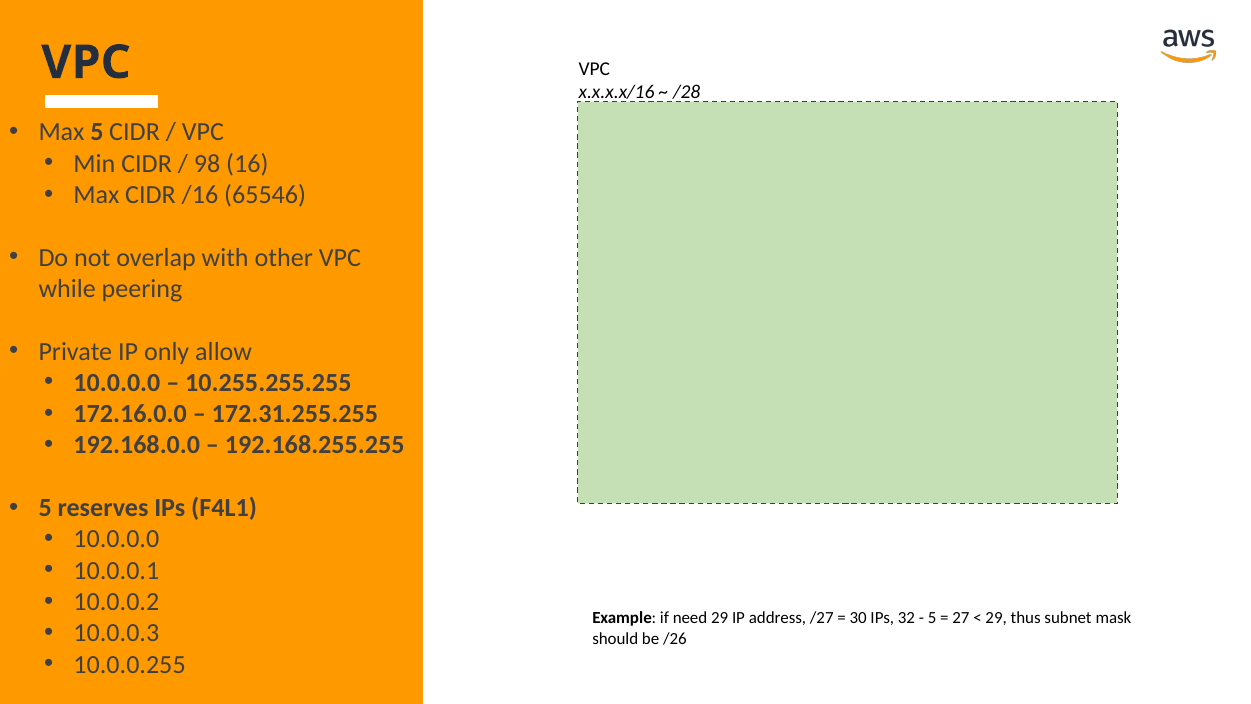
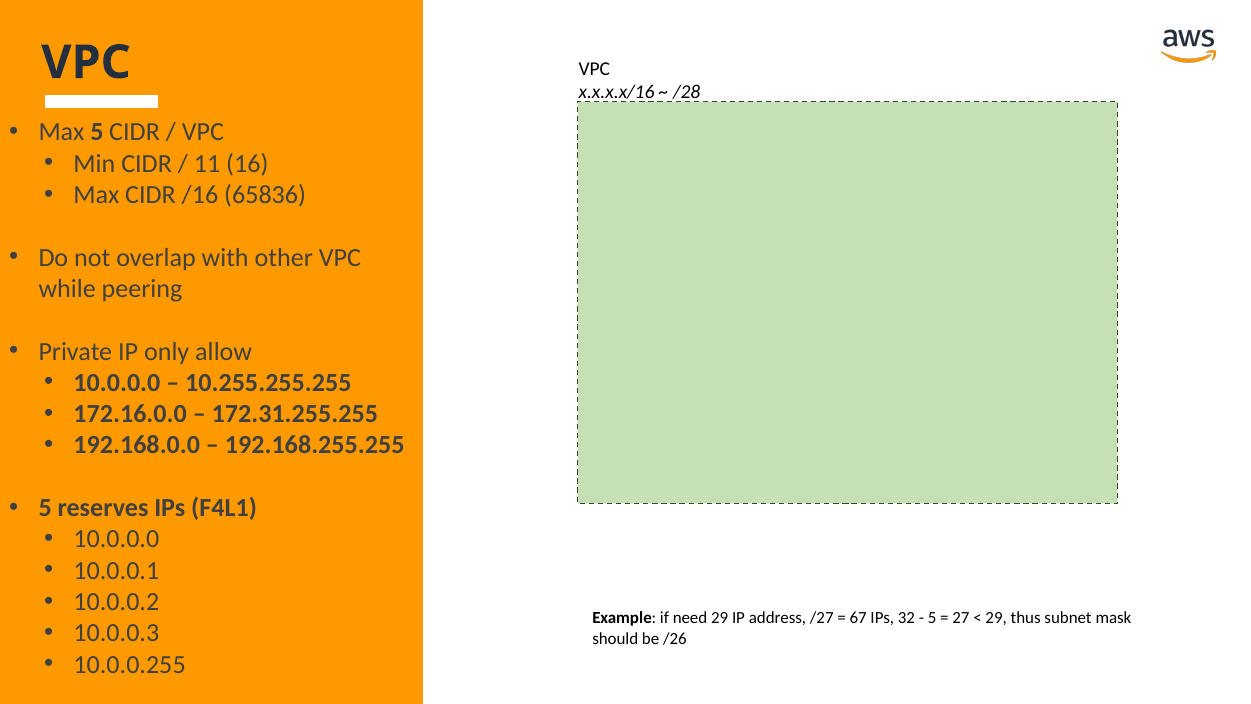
98: 98 -> 11 (207, 164)
65546: 65546 -> 65836 (265, 195)
30: 30 -> 67 (858, 618)
